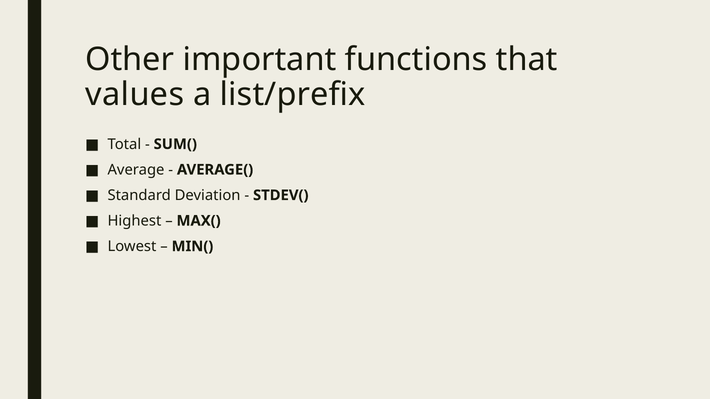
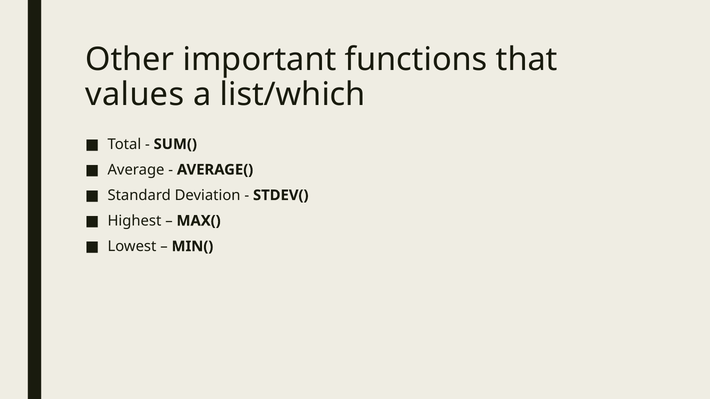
list/prefix: list/prefix -> list/which (293, 94)
